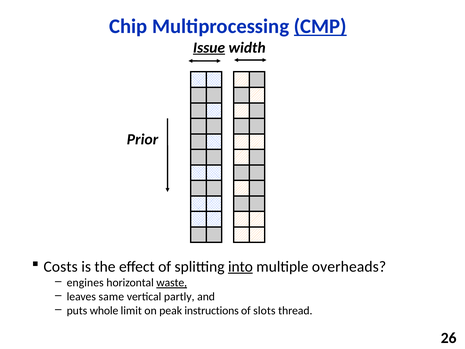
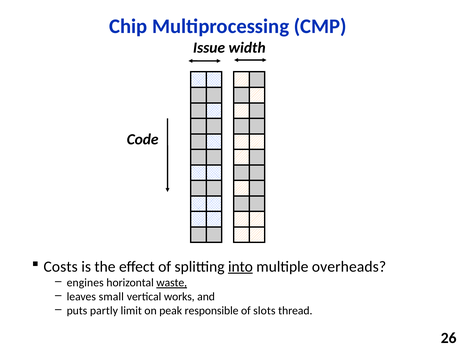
CMP underline: present -> none (320, 26)
Issue underline: present -> none (209, 48)
Prior: Prior -> Code (143, 139)
same: same -> small (111, 297)
partly: partly -> works (179, 297)
whole: whole -> partly (104, 311)
instructions: instructions -> responsible (212, 311)
